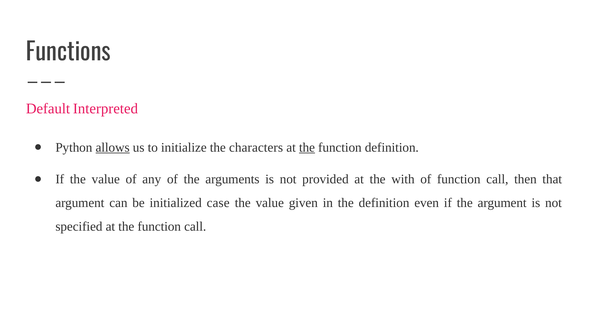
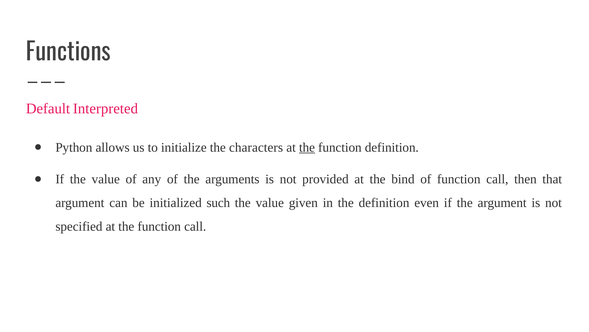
allows underline: present -> none (113, 147)
with: with -> bind (403, 179)
case: case -> such (218, 202)
